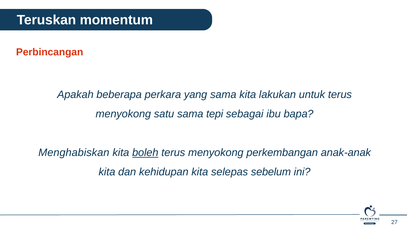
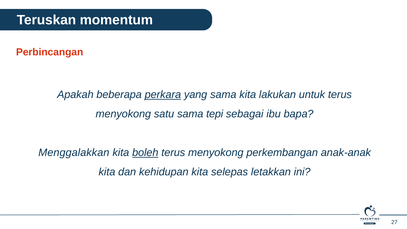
perkara underline: none -> present (163, 95)
Menghabiskan: Menghabiskan -> Menggalakkan (74, 153)
sebelum: sebelum -> letakkan (271, 172)
